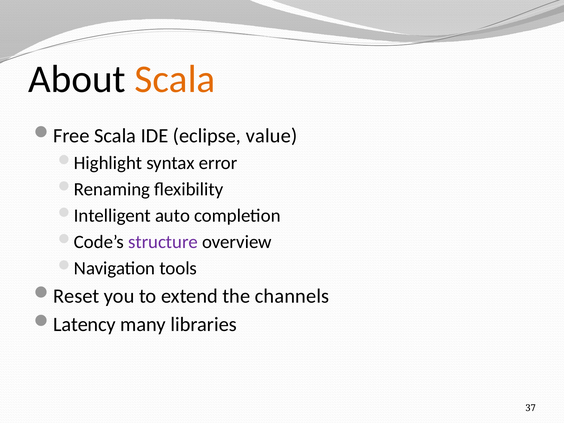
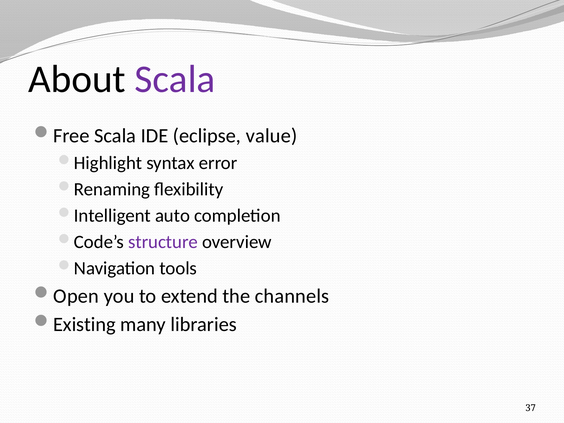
Scala colour: orange -> purple (175, 79)
Reset: Reset -> Open (76, 296)
Latency: Latency -> Existing (84, 325)
